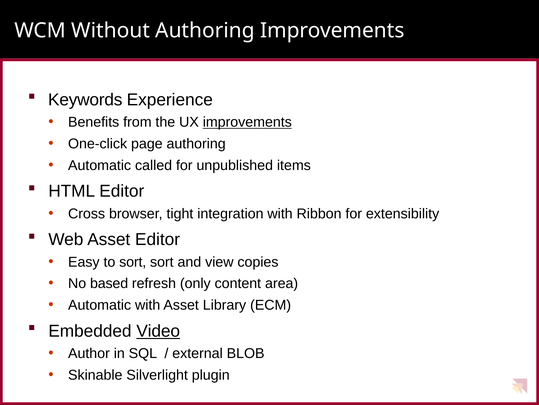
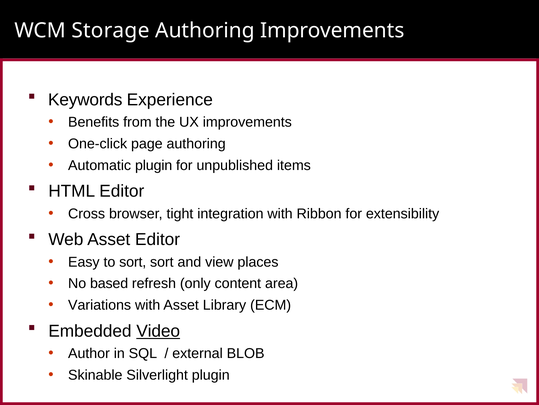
Without: Without -> Storage (110, 31)
improvements underline: present -> none (247, 122)
Automatic called: called -> plugin (154, 165)
copies: copies -> places (258, 262)
Automatic: Automatic -> Variations (100, 305)
